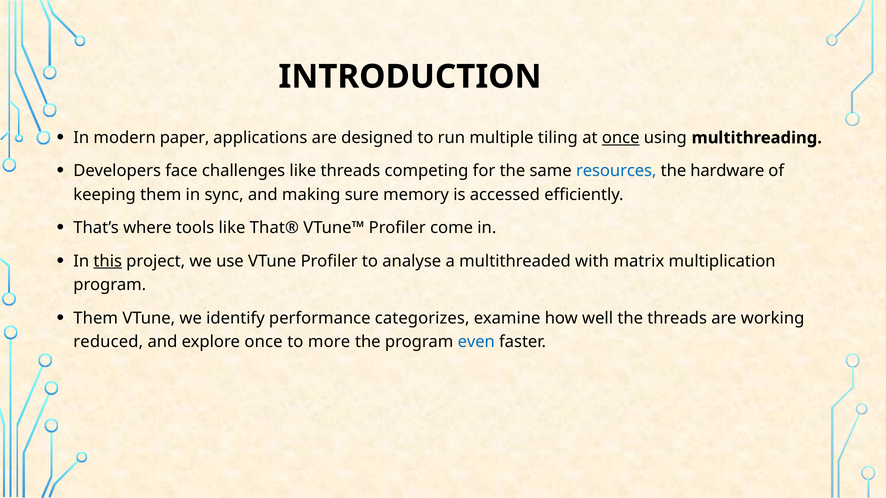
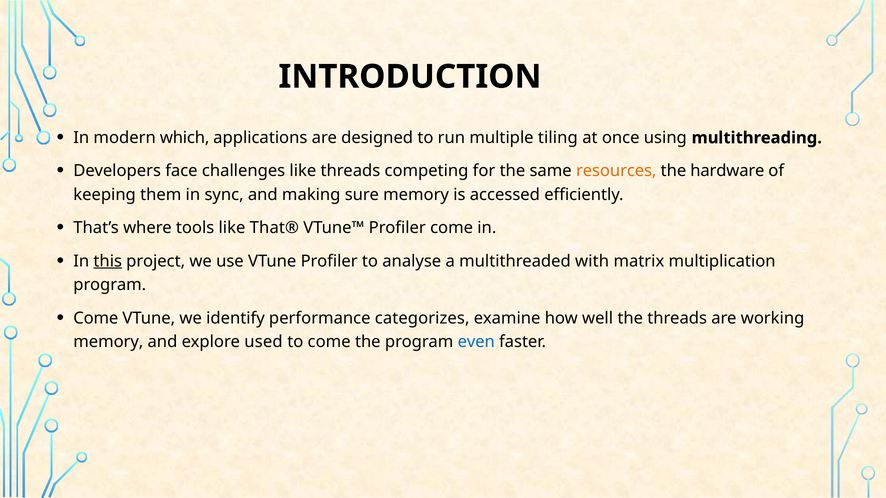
paper: paper -> which (185, 138)
once underline: present -> none (621, 138)
resources colour: blue -> orange (616, 171)
Them: Them -> Come (96, 318)
reduced: reduced -> memory (108, 342)
explore once: once -> used (264, 342)
to more: more -> come (329, 342)
